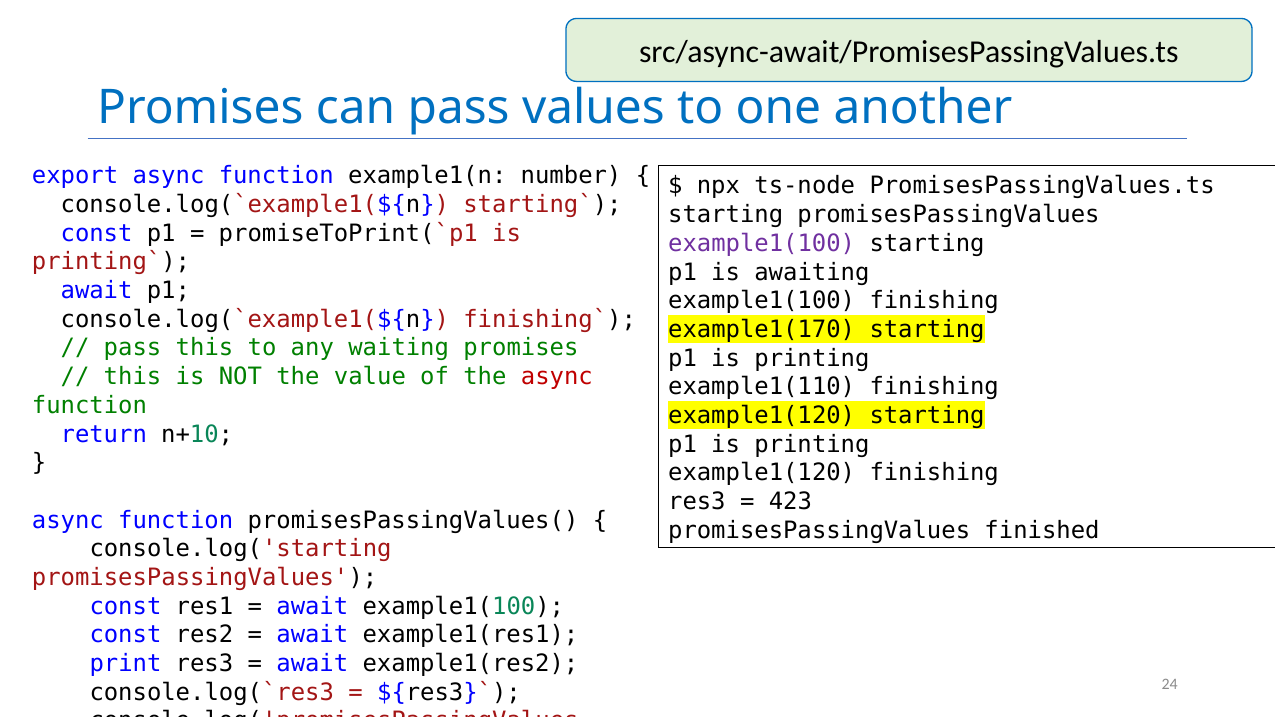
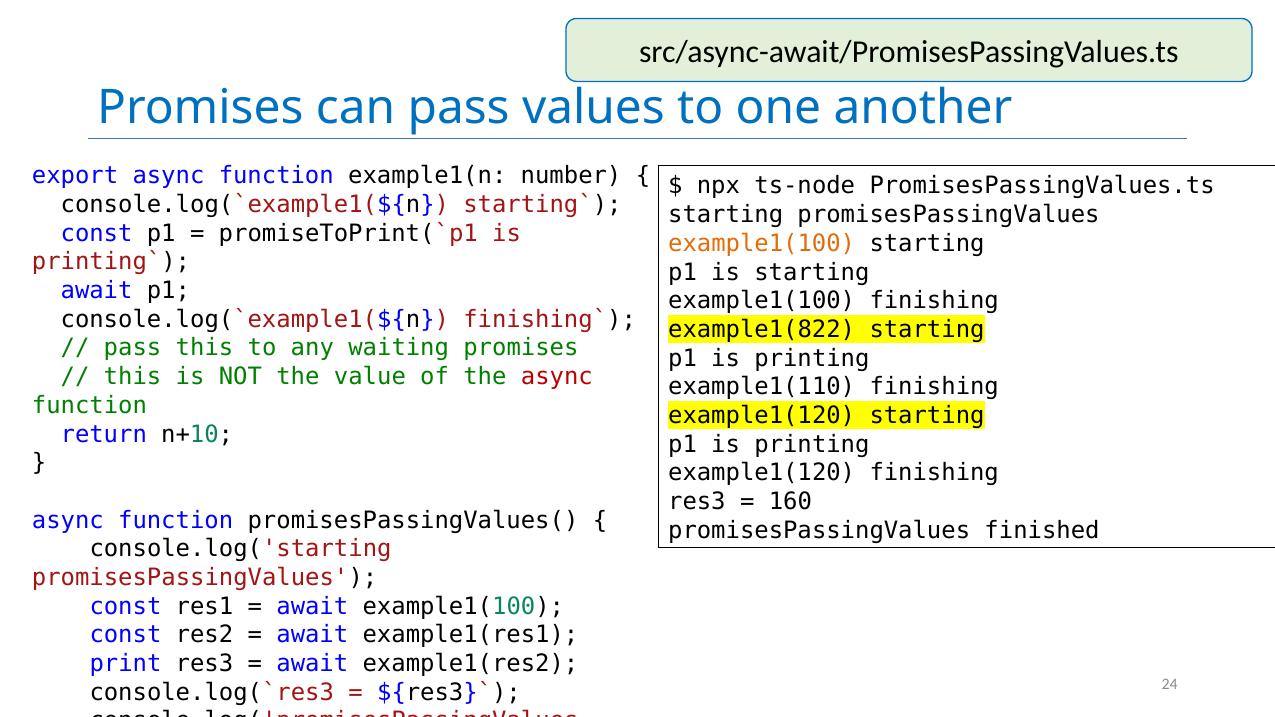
example1(100 colour: purple -> orange (762, 244)
is awaiting: awaiting -> starting (812, 272)
example1(170: example1(170 -> example1(822 (762, 330)
423: 423 -> 160 (790, 502)
